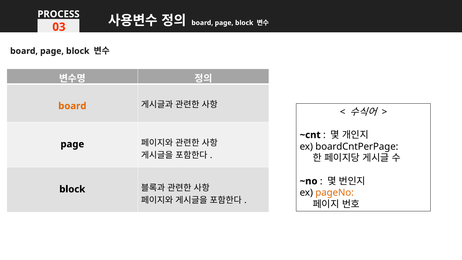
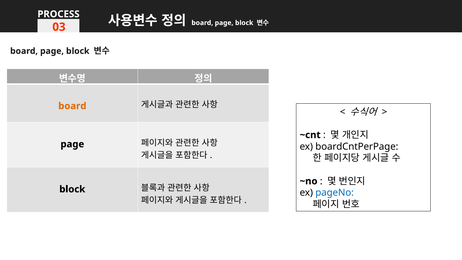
pageNo colour: orange -> blue (335, 193)
